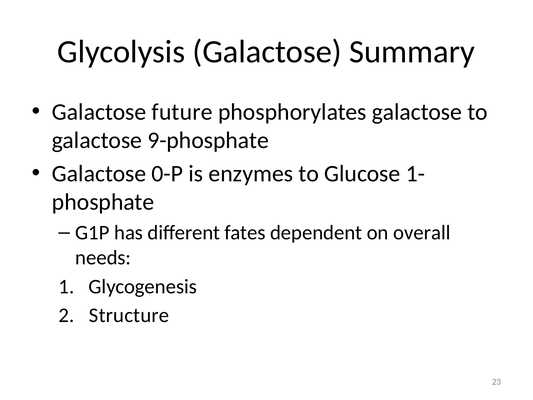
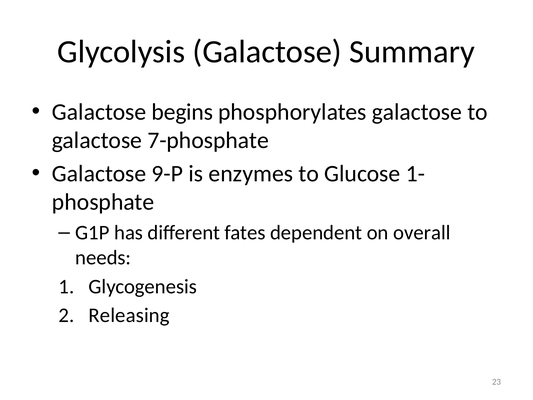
future: future -> begins (182, 112)
9-phosphate: 9-phosphate -> 7-phosphate (208, 140)
0-P: 0-P -> 9-P (167, 173)
Structure: Structure -> Releasing (129, 315)
